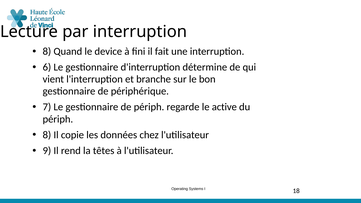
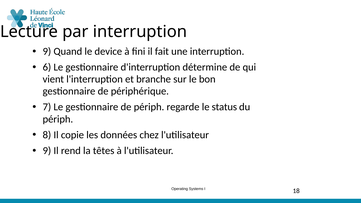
8: 8 -> 9 (47, 51)
active: active -> status (224, 107)
